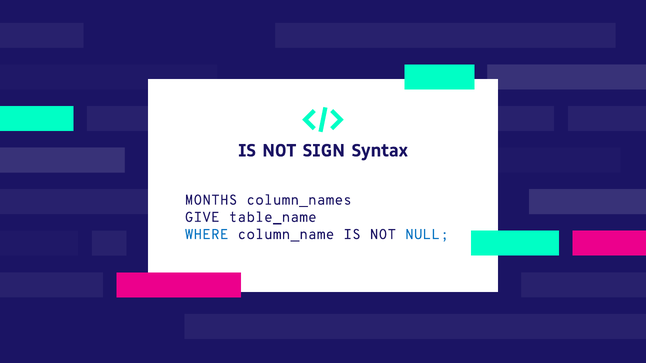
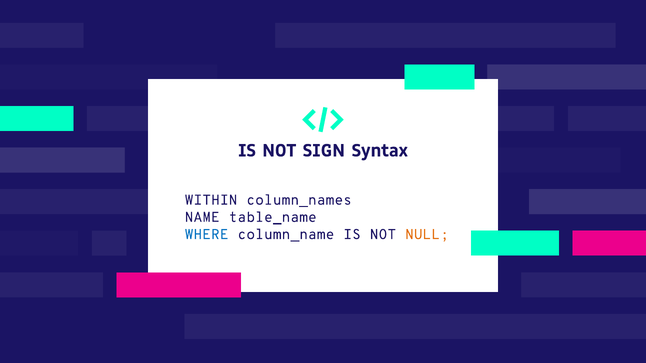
MONTHS: MONTHS -> WITHIN (211, 200)
GIVE: GIVE -> NAME (202, 217)
NULL colour: blue -> orange (427, 235)
